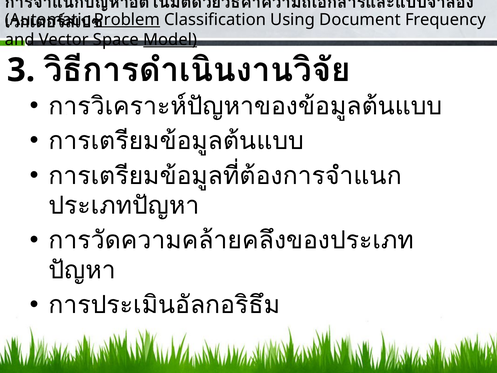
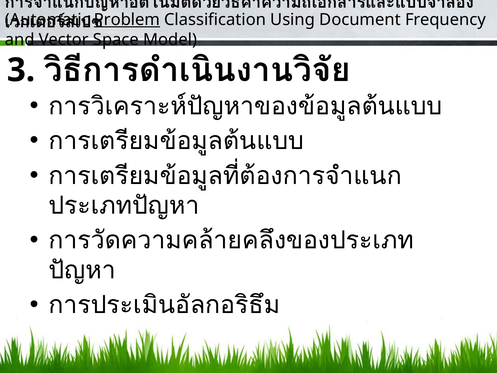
Model underline: present -> none (170, 40)
